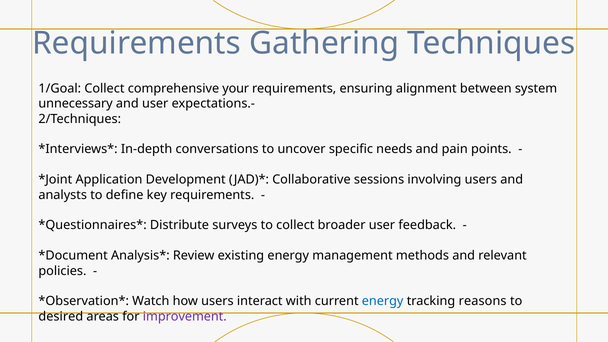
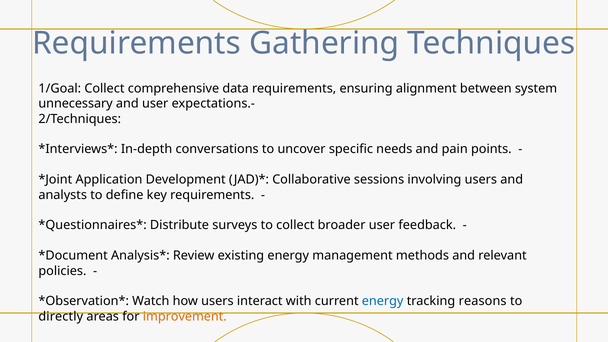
your: your -> data (236, 88)
desired: desired -> directly (61, 317)
improvement colour: purple -> orange (185, 317)
